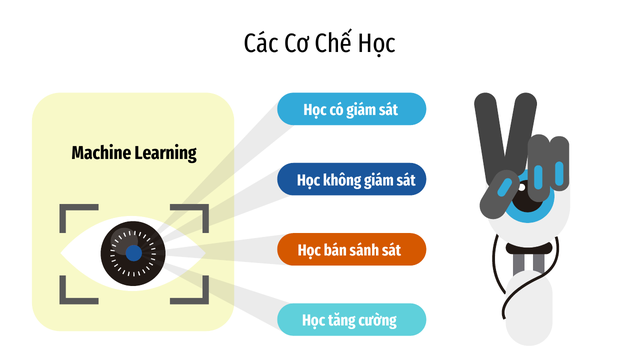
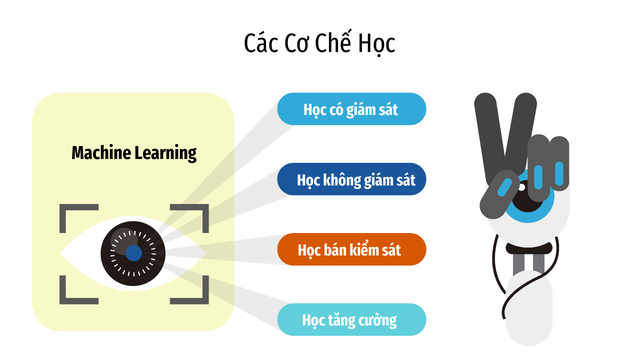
sánh: sánh -> kiểm (364, 250)
